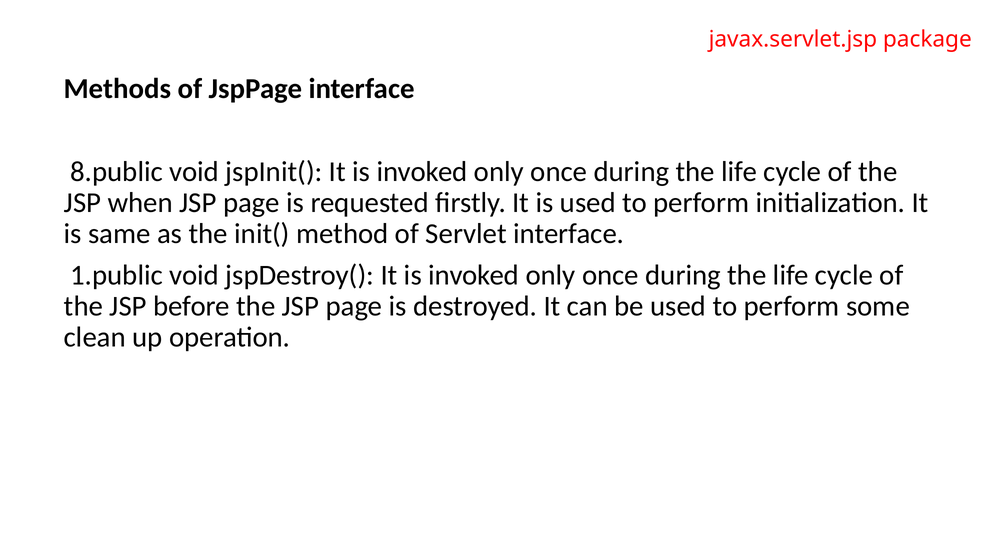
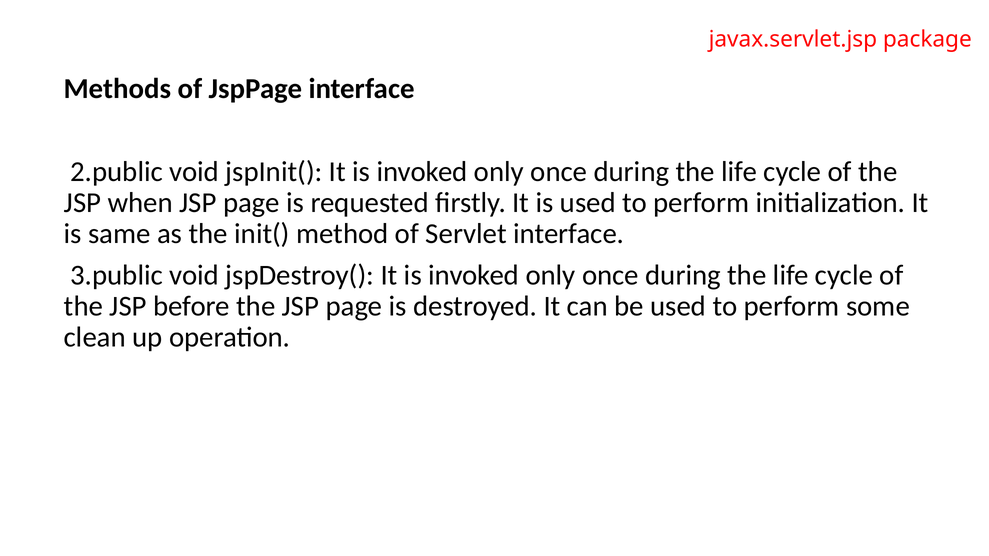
8.public: 8.public -> 2.public (117, 172)
1.public: 1.public -> 3.public (117, 275)
